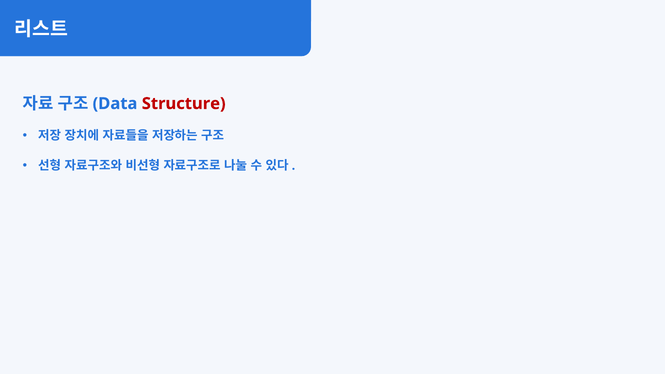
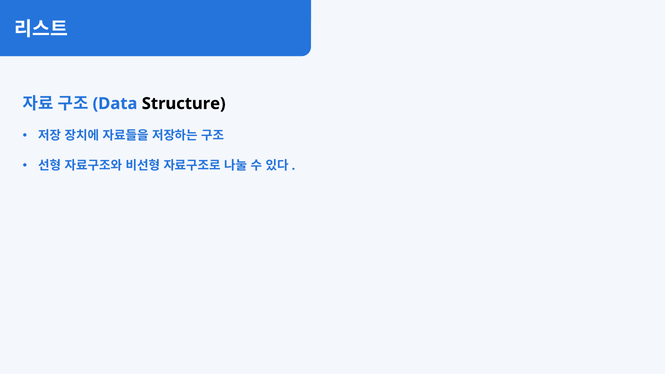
Structure colour: red -> black (184, 104)
